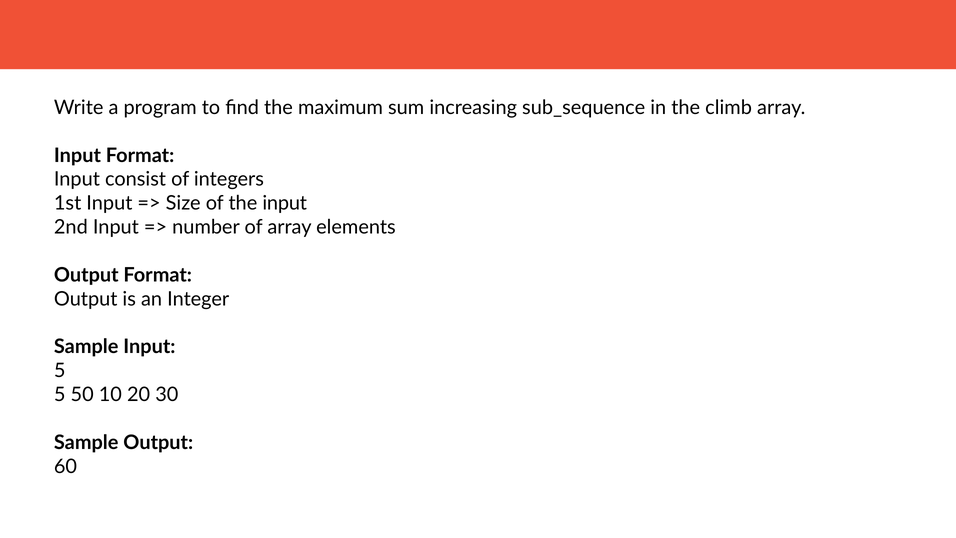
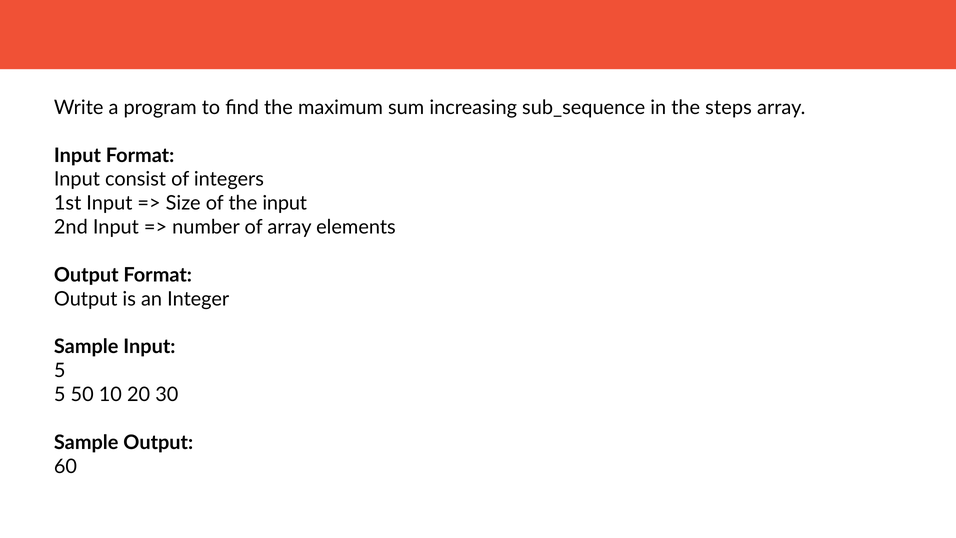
climb: climb -> steps (729, 108)
